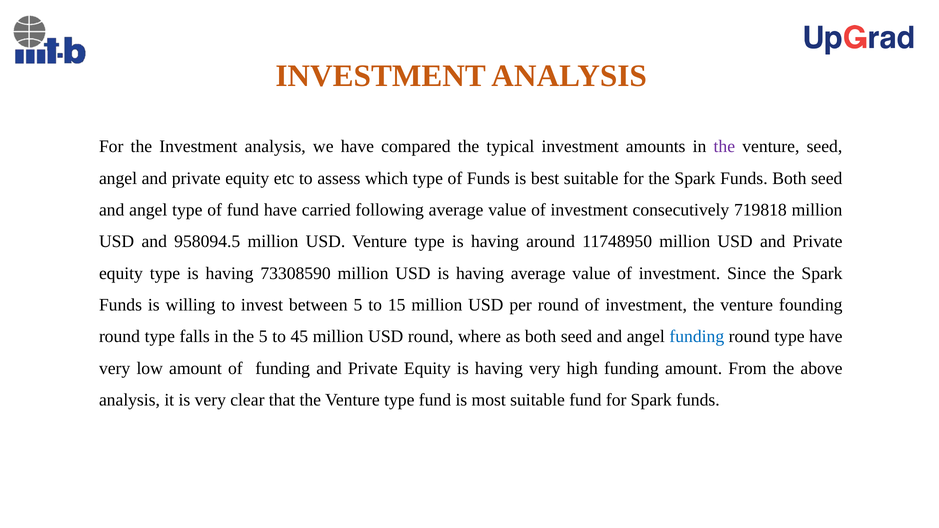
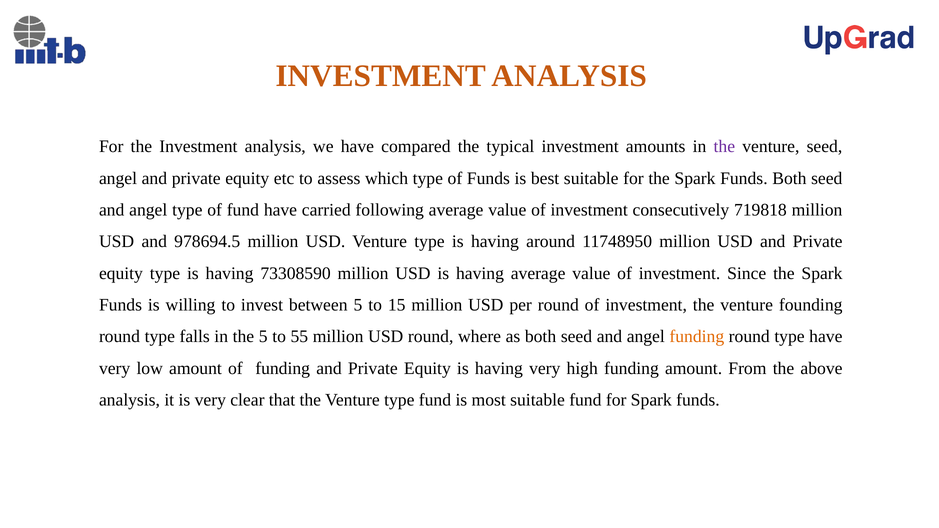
958094.5: 958094.5 -> 978694.5 (207, 242)
45: 45 -> 55 (299, 337)
funding colour: blue -> orange (697, 337)
